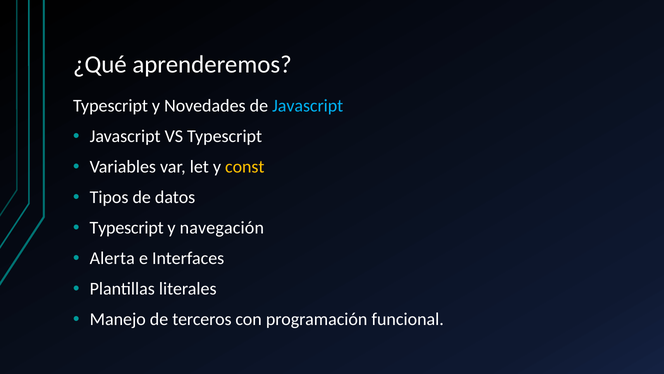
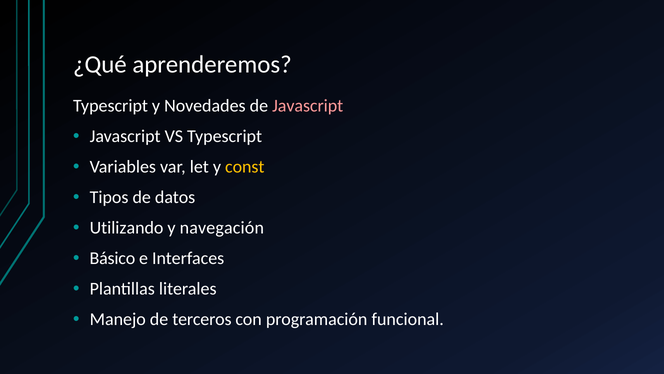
Javascript colour: light blue -> pink (308, 106)
Typescript: Typescript -> Utilizando (127, 228)
Alerta: Alerta -> Básico (112, 258)
